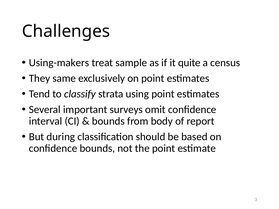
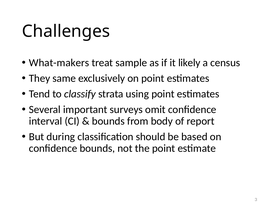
Using-makers: Using-makers -> What-makers (59, 63)
quite: quite -> likely (189, 63)
